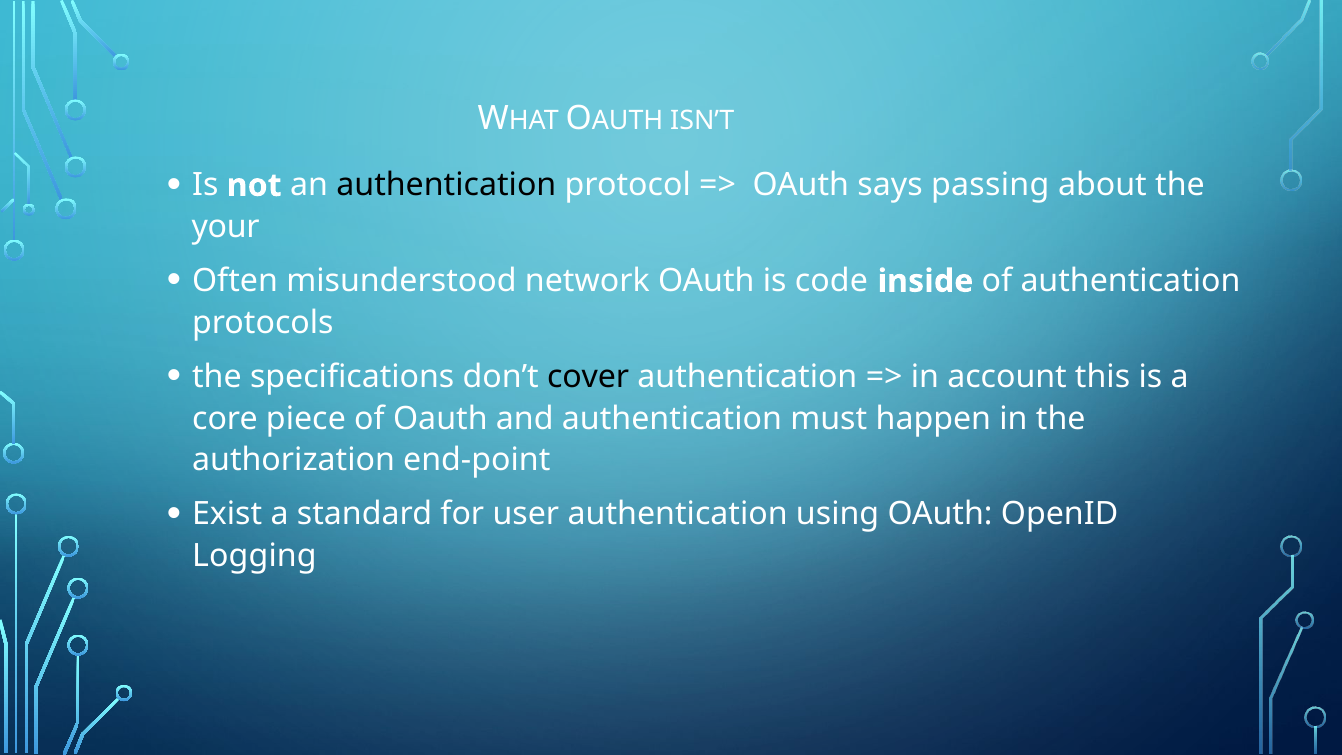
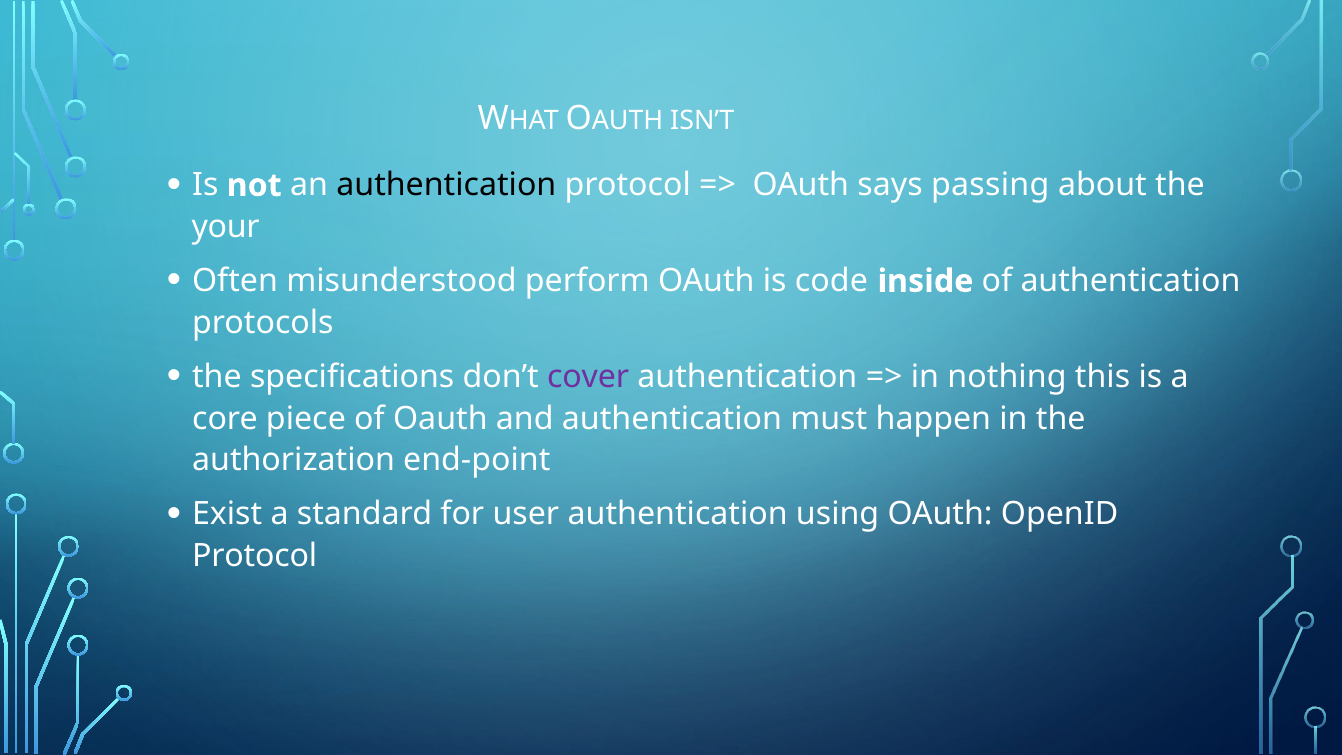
network: network -> perform (587, 281)
cover colour: black -> purple (588, 377)
account: account -> nothing (1007, 377)
Logging: Logging -> Protocol (255, 556)
